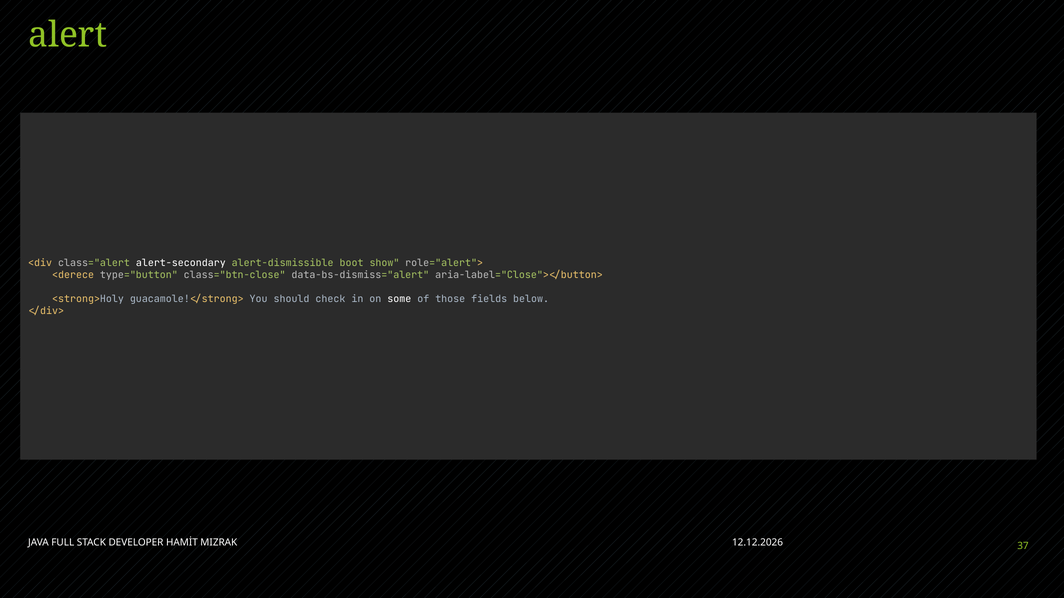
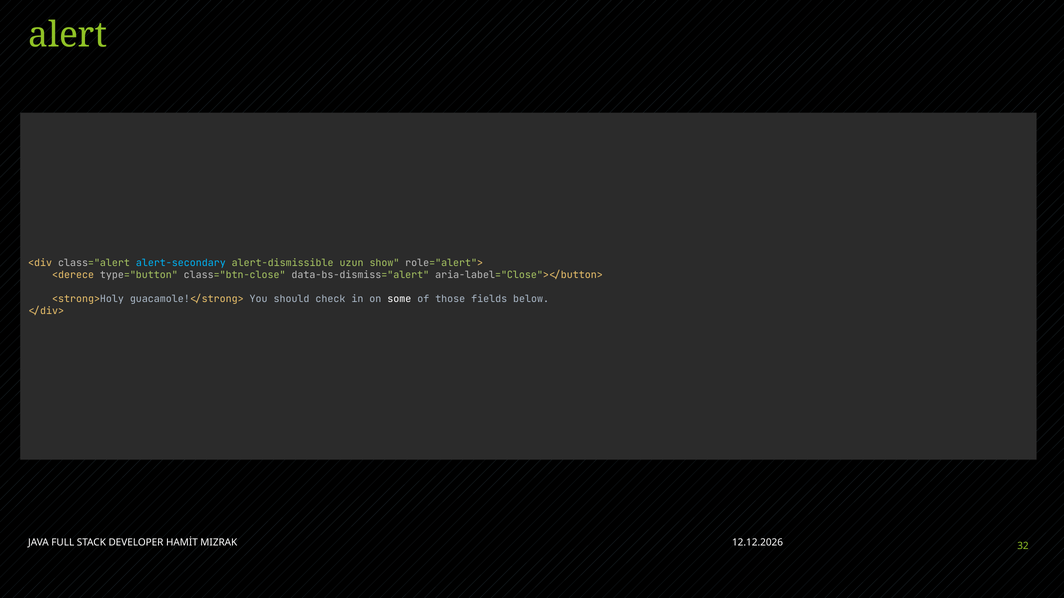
alert-secondary colour: white -> light blue (181, 263)
boot: boot -> uzun (352, 263)
37: 37 -> 32 (1023, 547)
